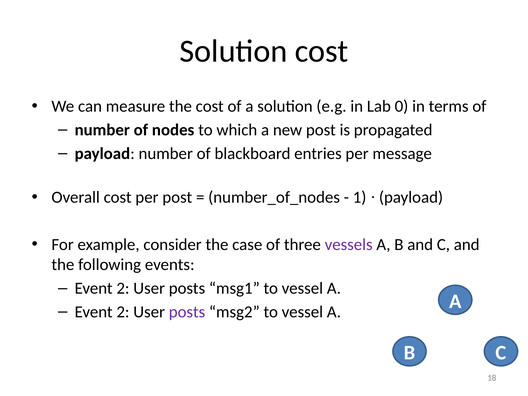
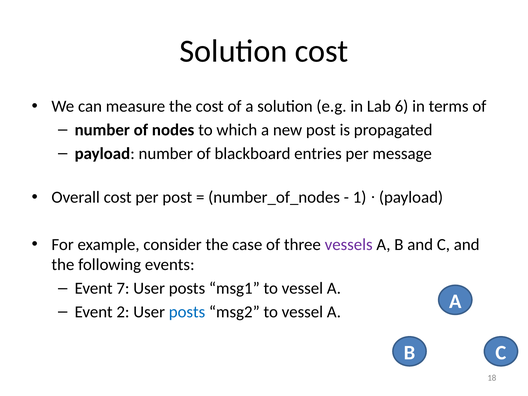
0: 0 -> 6 (402, 106)
2: 2 -> 7 (123, 288)
posts colour: purple -> blue (187, 312)
